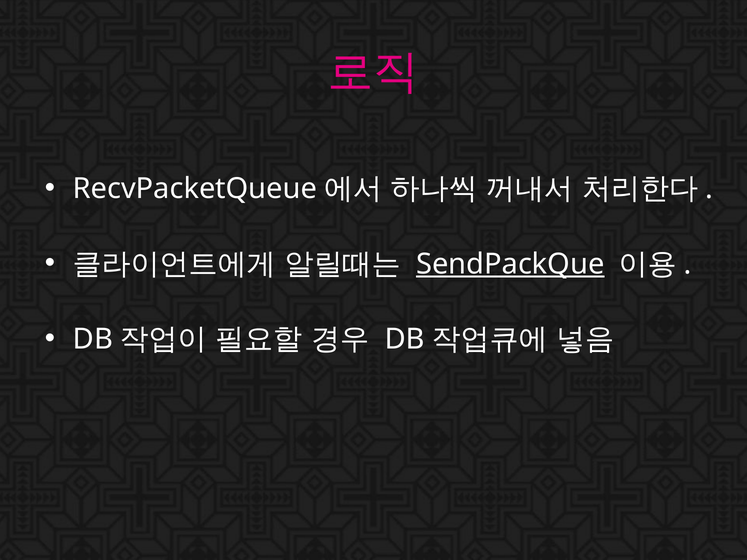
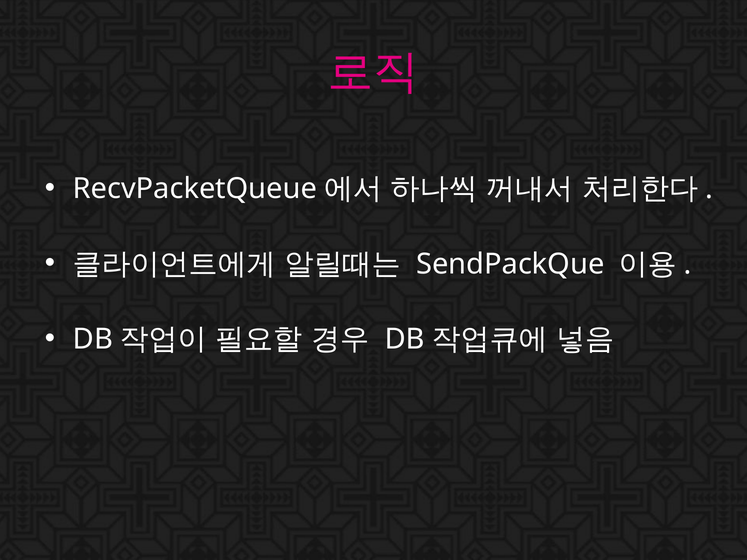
SendPackQue underline: present -> none (510, 264)
